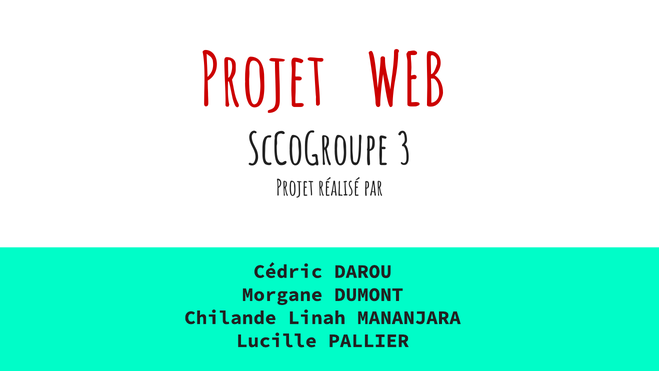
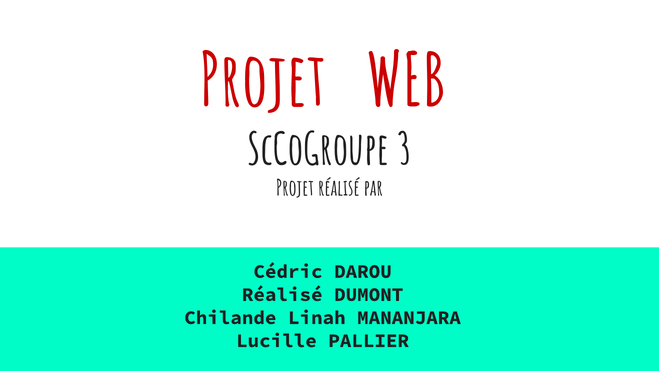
Morgane: Morgane -> Réalisé (282, 294)
